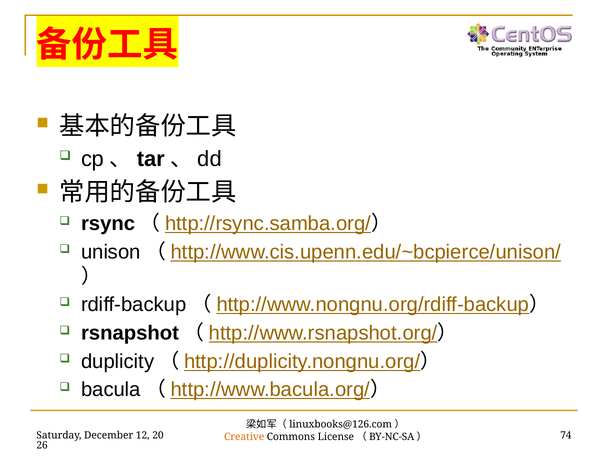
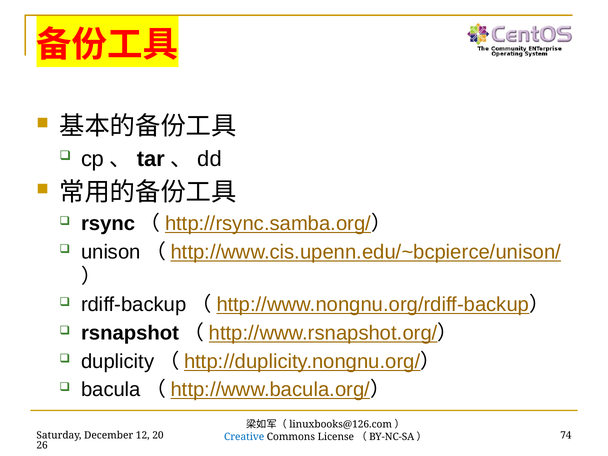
Creative colour: orange -> blue (244, 437)
